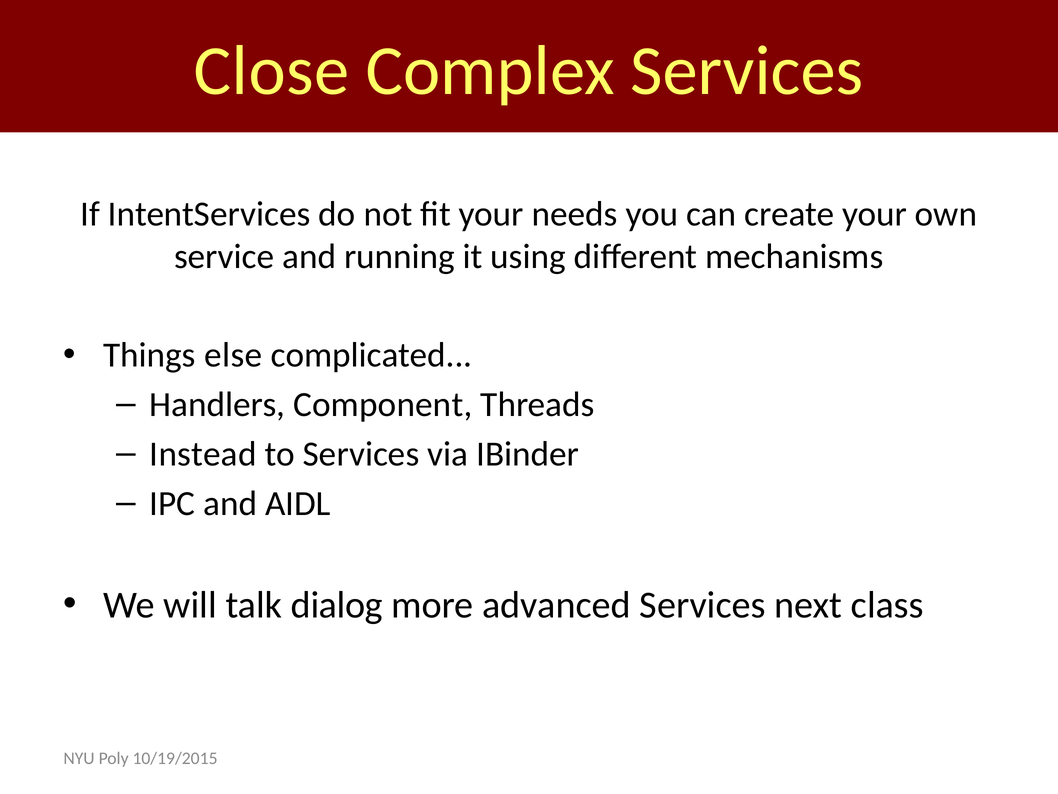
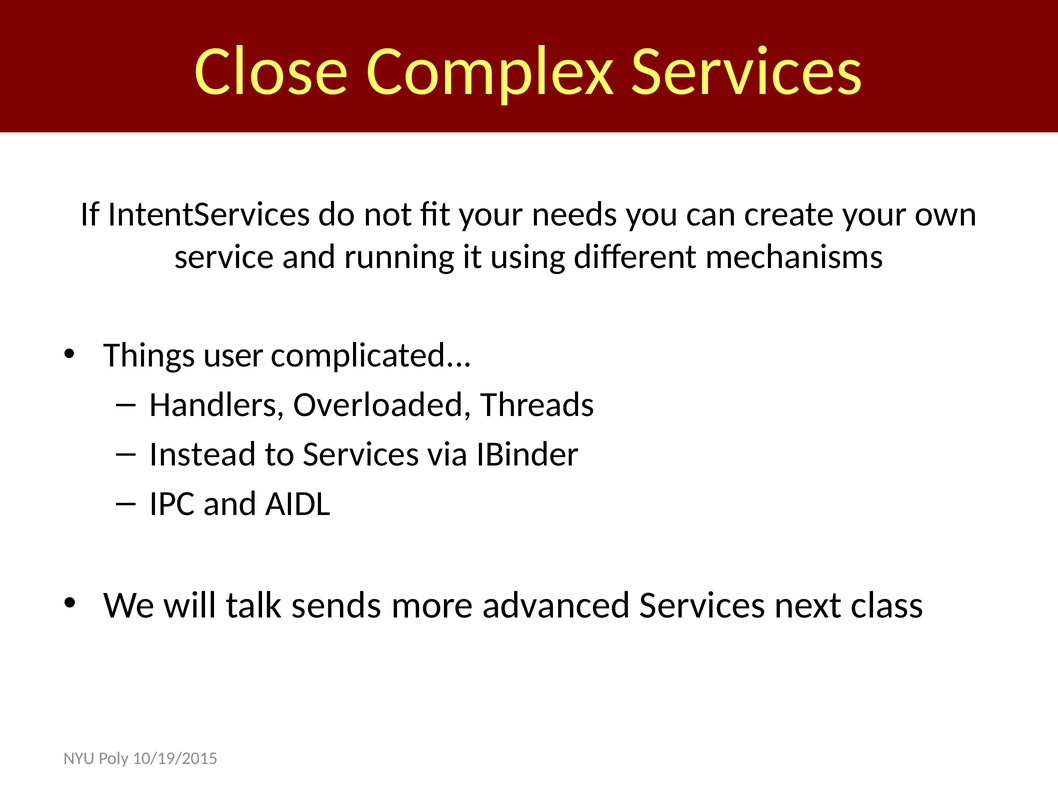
else: else -> user (234, 355)
Component: Component -> Overloaded (383, 404)
dialog: dialog -> sends (336, 605)
